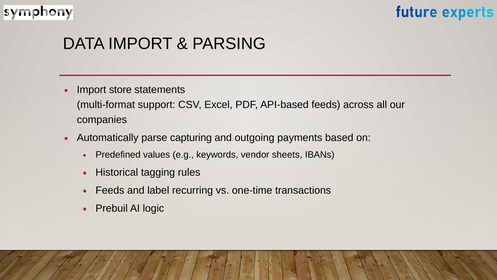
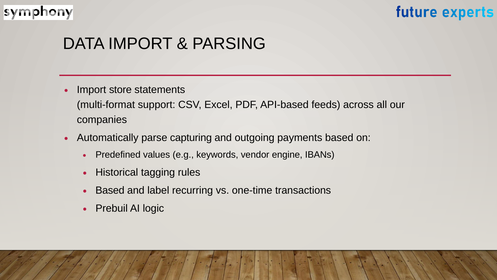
sheets: sheets -> engine (287, 155)
Feeds: Feeds -> Based (110, 190)
